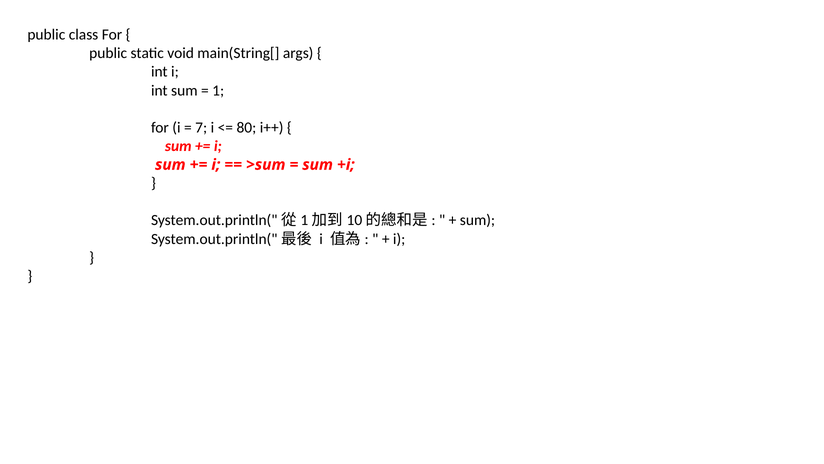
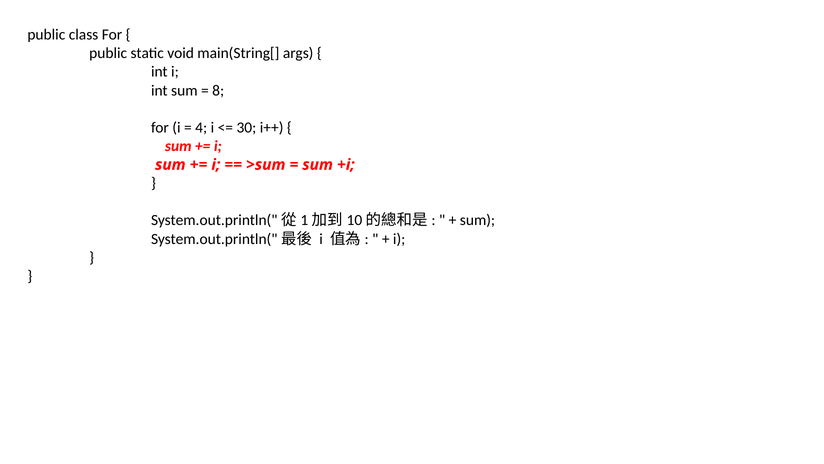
1: 1 -> 8 (218, 90)
7: 7 -> 4 (201, 127)
80: 80 -> 30 (246, 127)
